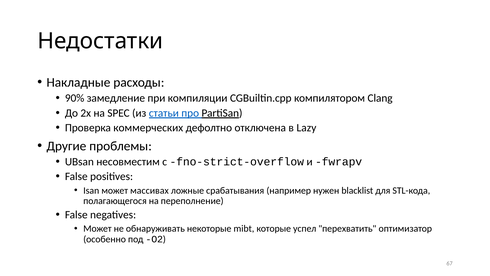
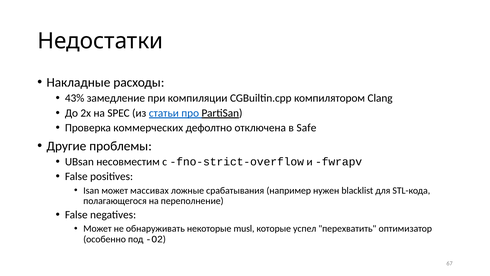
90%: 90% -> 43% (75, 98)
Lazy: Lazy -> Safe (306, 128)
mibt: mibt -> musl (244, 228)
